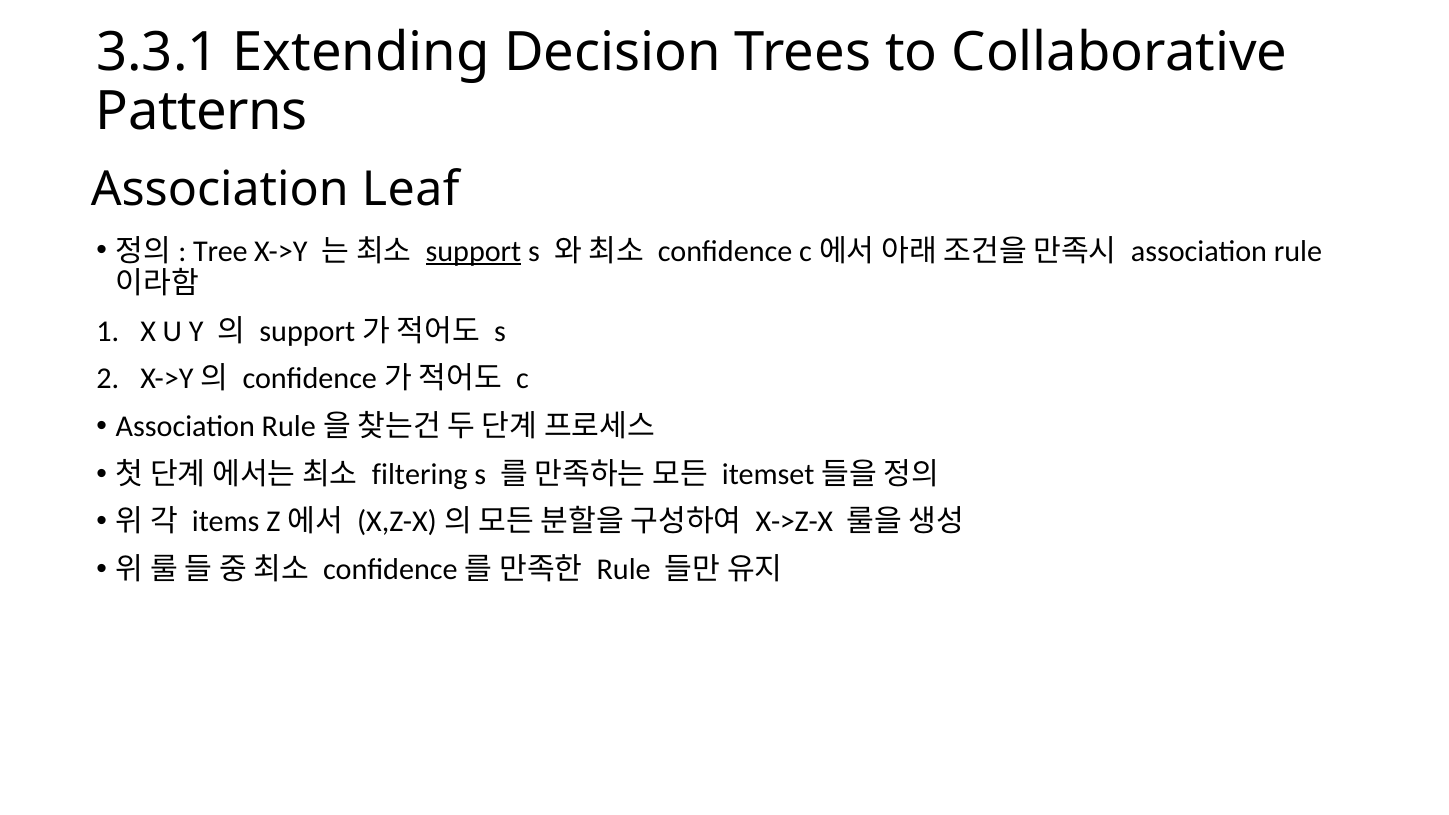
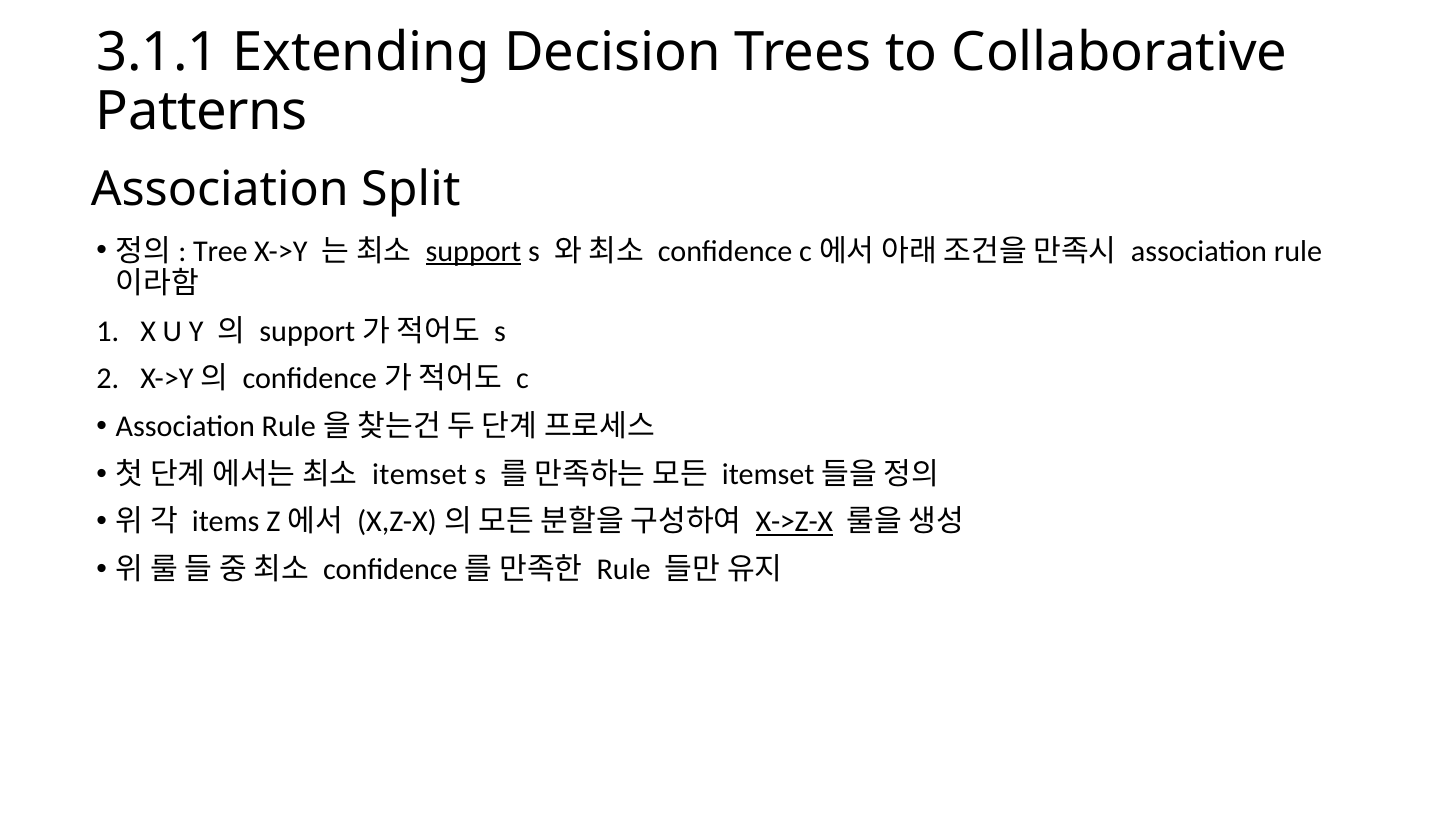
3.3.1: 3.3.1 -> 3.1.1 (157, 53)
Leaf: Leaf -> Split (411, 190)
filtering: filtering -> itemset (420, 474)
X->Z-X underline: none -> present (794, 522)
